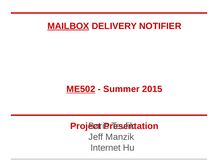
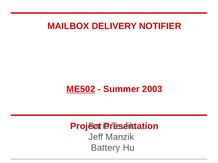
MAILBOX underline: present -> none (68, 26)
2015: 2015 -> 2003 (152, 89)
Internet: Internet -> Battery (106, 148)
